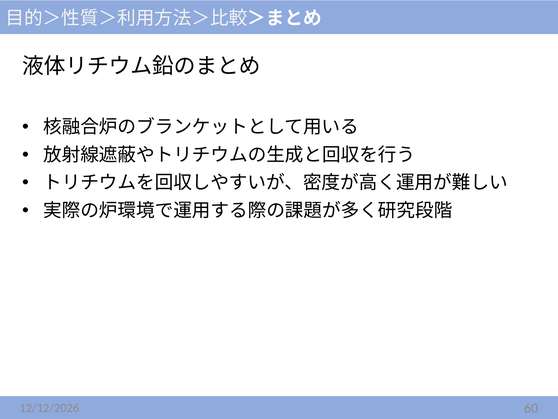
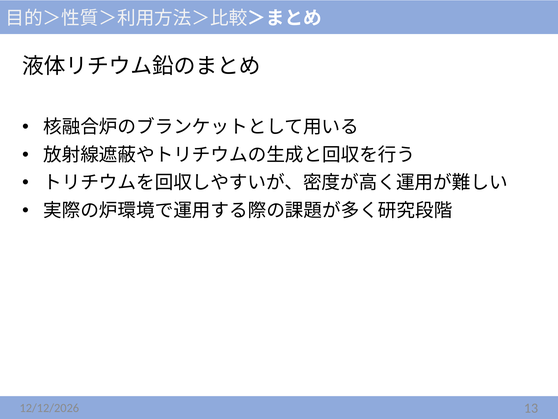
60: 60 -> 13 (531, 408)
